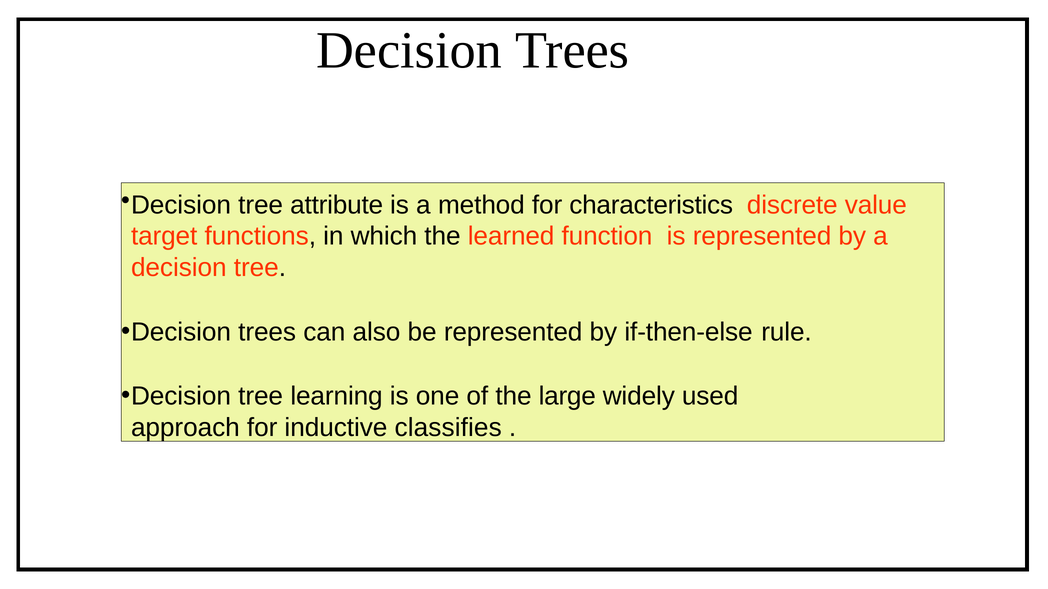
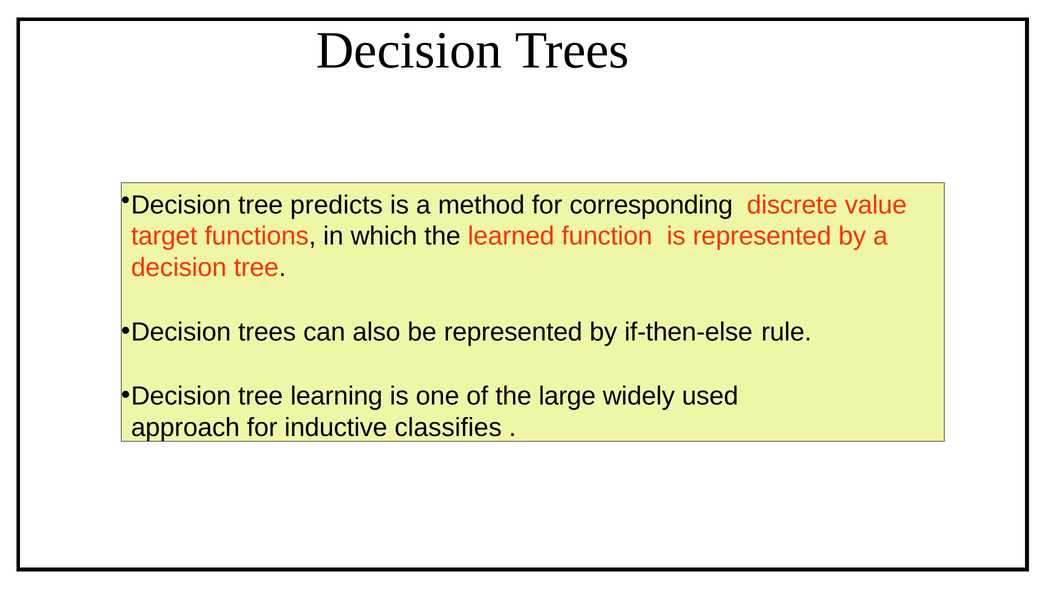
attribute: attribute -> predicts (337, 205)
characteristics: characteristics -> corresponding (651, 205)
